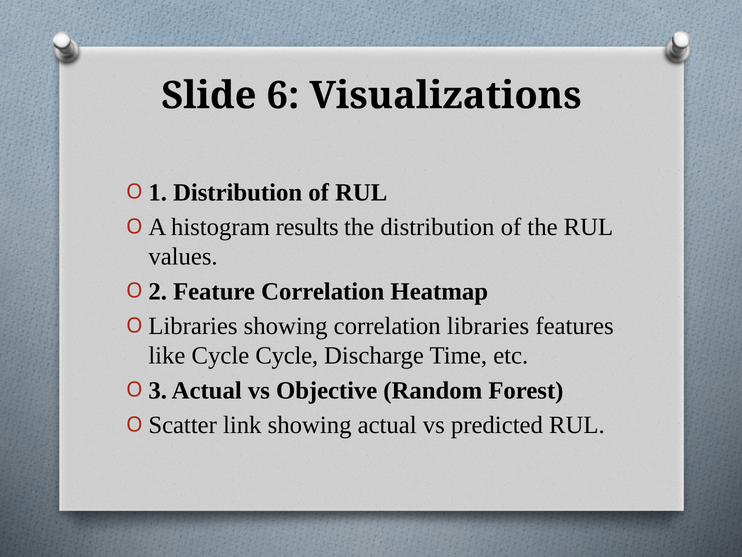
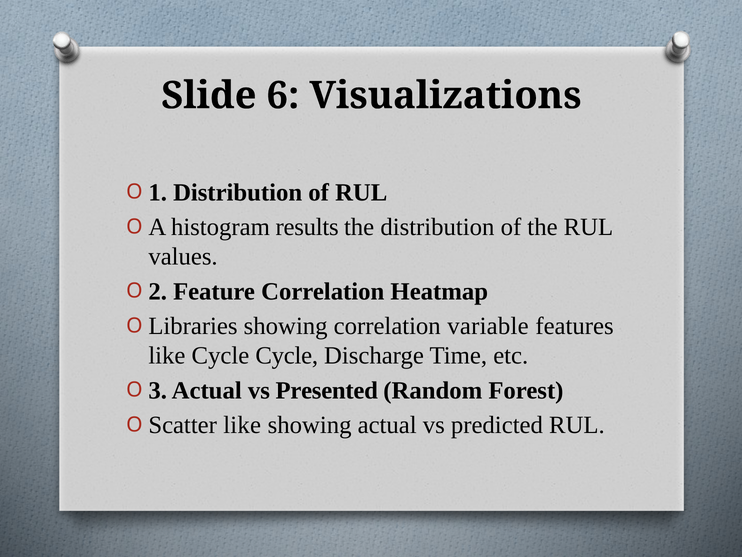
correlation libraries: libraries -> variable (488, 326)
Objective: Objective -> Presented (327, 390)
Scatter link: link -> like (242, 425)
